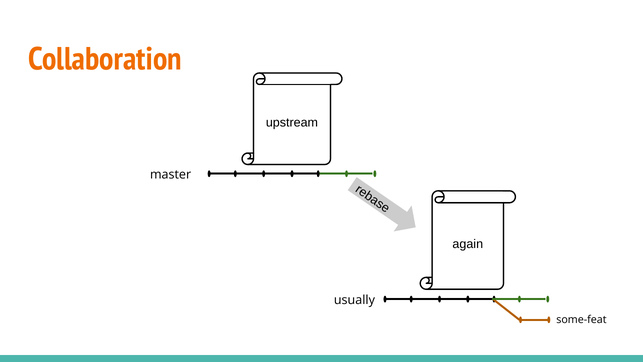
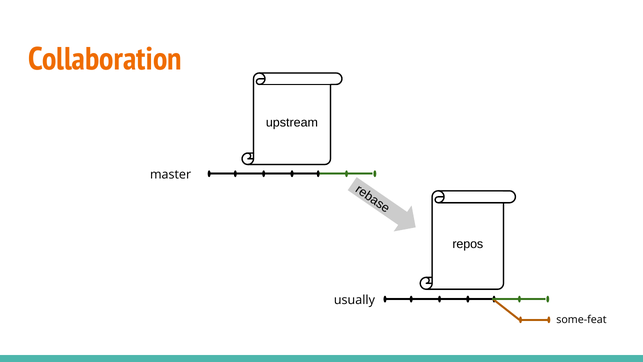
again: again -> repos (468, 244)
